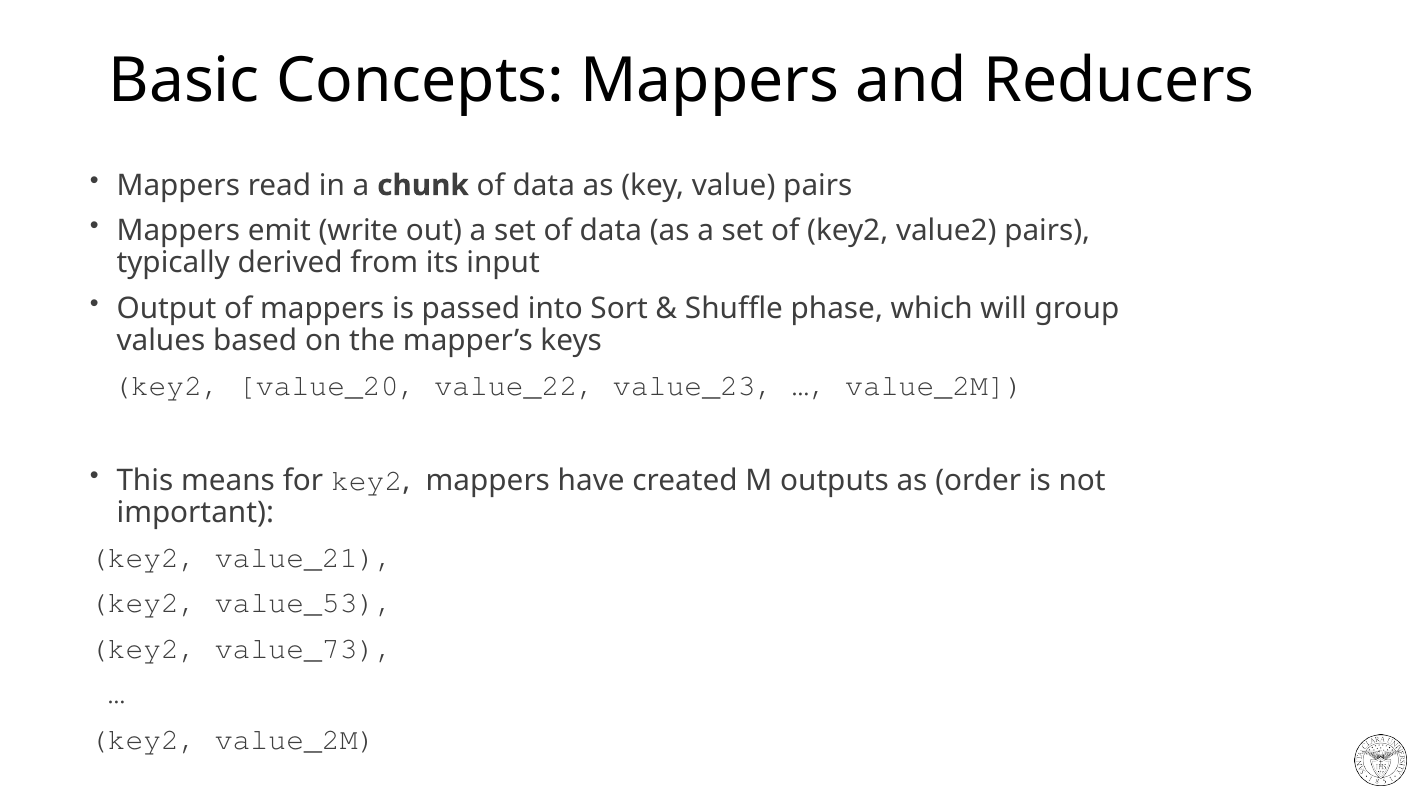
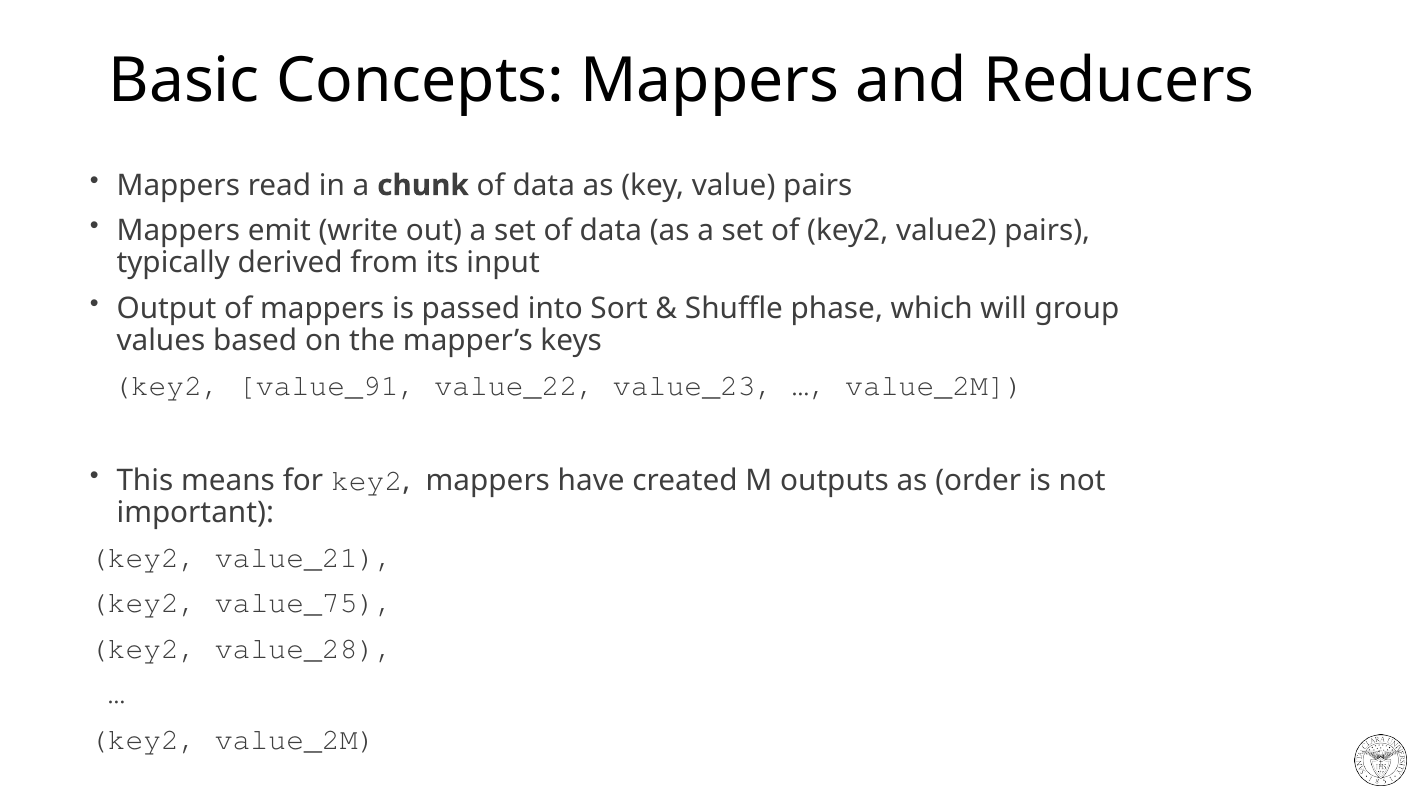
value_20: value_20 -> value_91 (327, 386)
value_53: value_53 -> value_75 (304, 603)
value_73: value_73 -> value_28 (304, 648)
